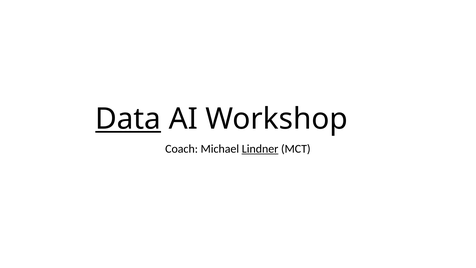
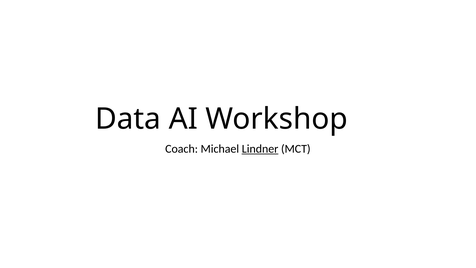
Data underline: present -> none (128, 119)
